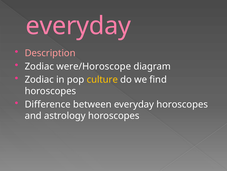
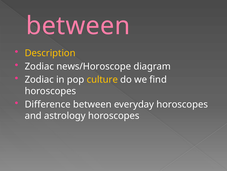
everyday: everyday -> between (78, 26)
Description colour: pink -> yellow (50, 53)
were/Horoscope: were/Horoscope -> news/Horoscope (94, 66)
